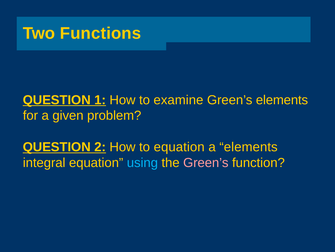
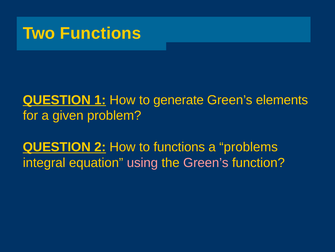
examine: examine -> generate (179, 100)
to equation: equation -> functions (179, 147)
a elements: elements -> problems (249, 147)
using colour: light blue -> pink (142, 162)
